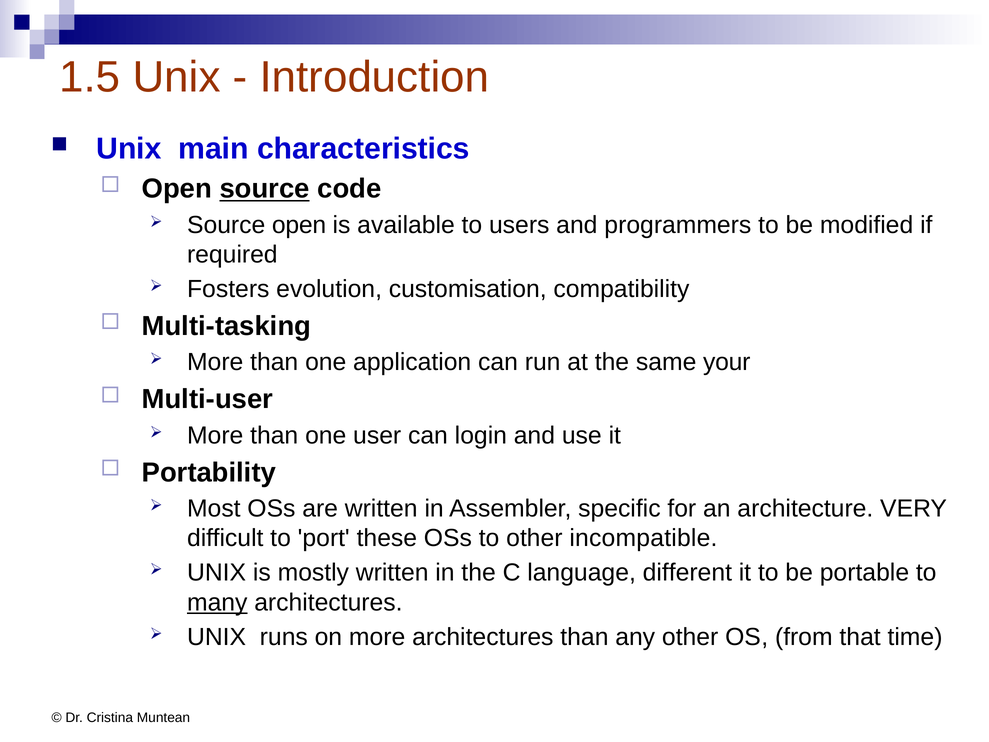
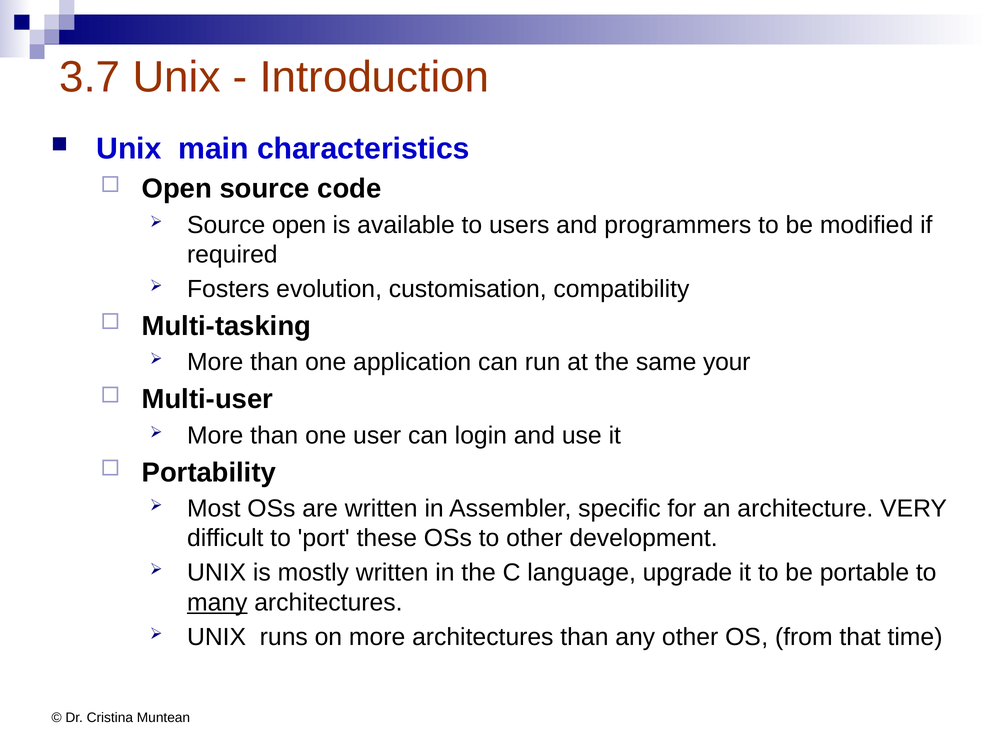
1.5: 1.5 -> 3.7 (90, 77)
source underline: present -> none (265, 189)
incompatible: incompatible -> development (644, 538)
different: different -> upgrade (687, 573)
